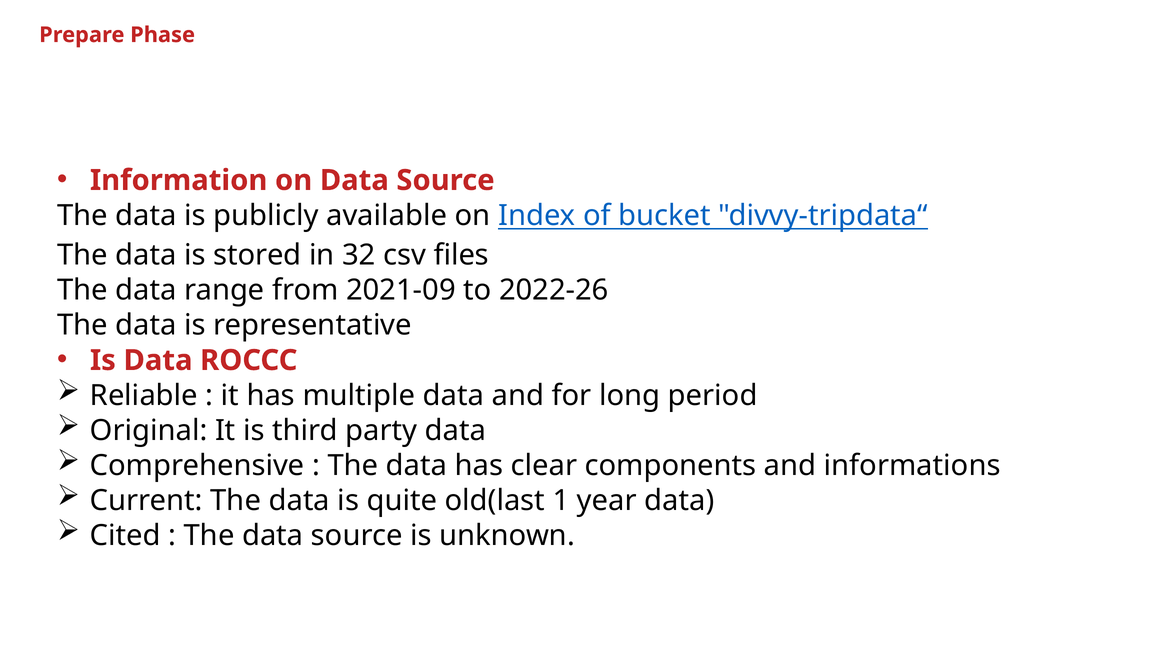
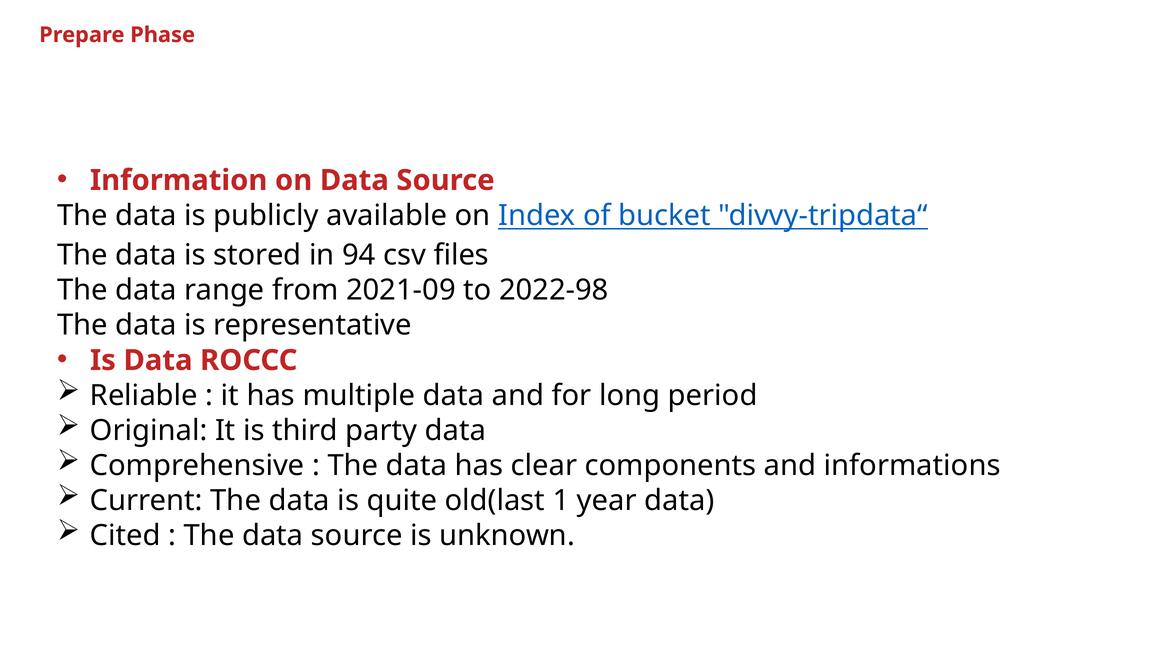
32: 32 -> 94 (359, 255)
2022-26: 2022-26 -> 2022-98 (554, 290)
